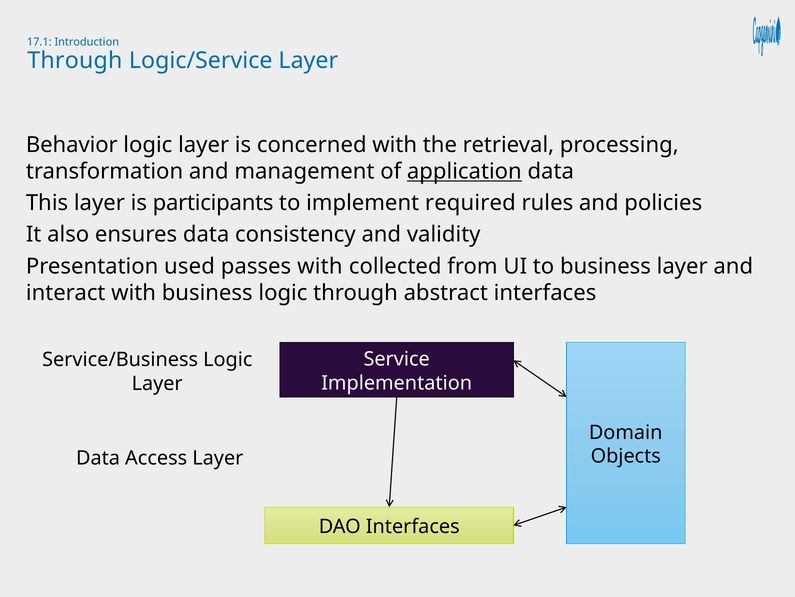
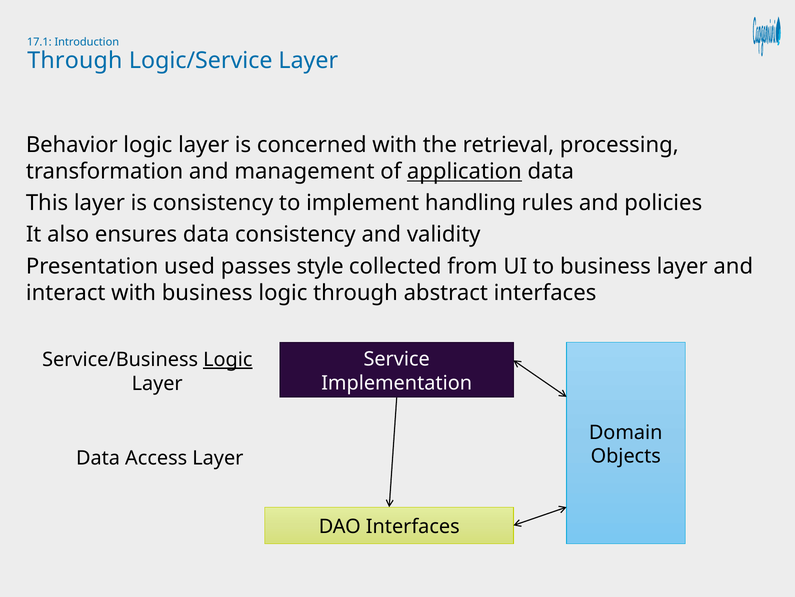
is participants: participants -> consistency (213, 203)
required: required -> handling (470, 203)
passes with: with -> style (320, 266)
Logic underline: none -> present (228, 359)
